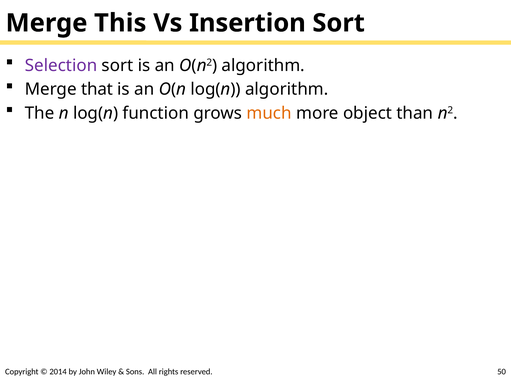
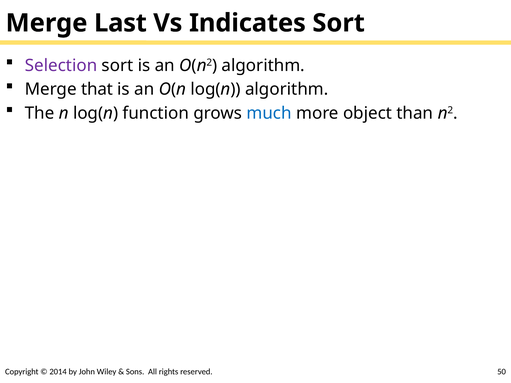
This: This -> Last (120, 23)
Insertion: Insertion -> Indicates (247, 23)
much colour: orange -> blue (269, 113)
